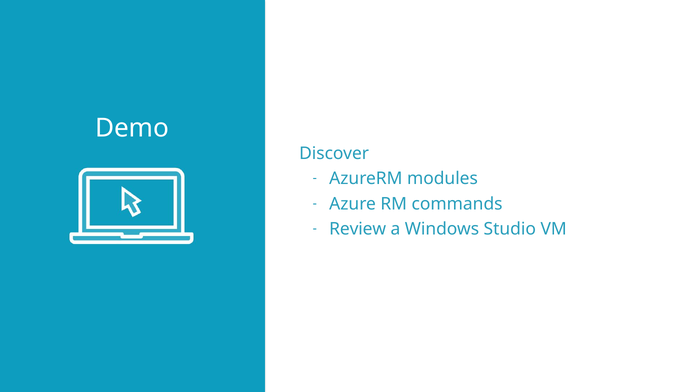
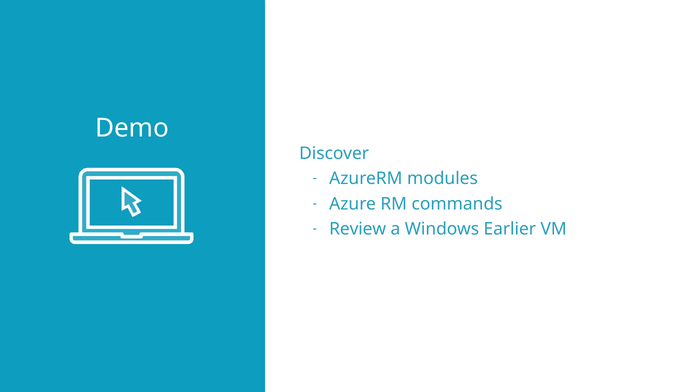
Studio: Studio -> Earlier (510, 229)
